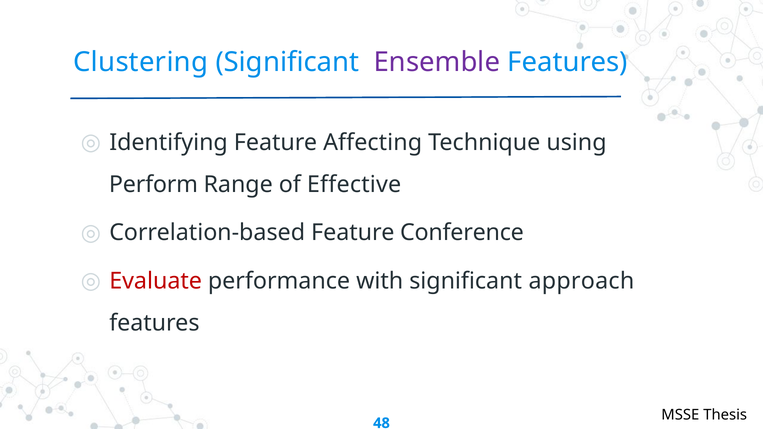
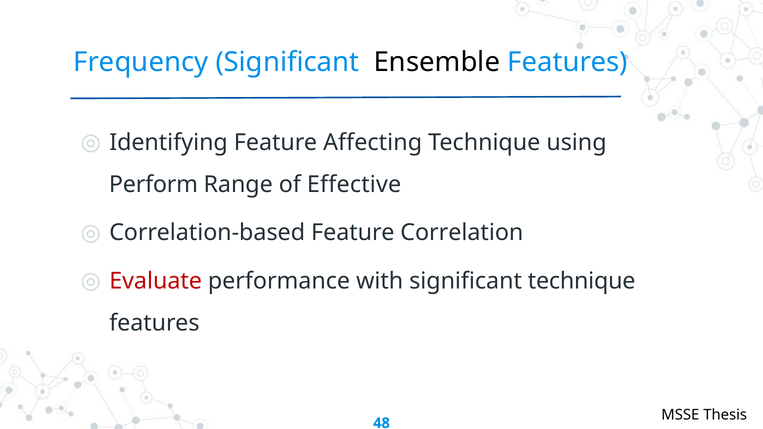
Clustering: Clustering -> Frequency (141, 62)
Ensemble colour: purple -> black (437, 62)
Conference: Conference -> Correlation (462, 233)
significant approach: approach -> technique (582, 281)
